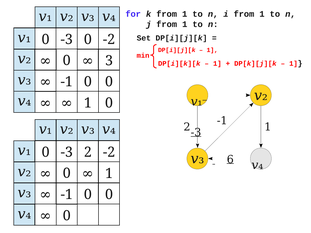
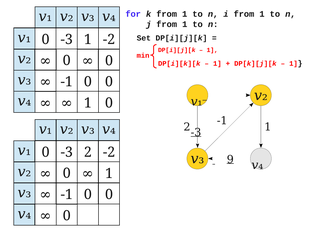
-3 0: 0 -> 1 (88, 39)
3: 3 -> 0 (109, 61)
6: 6 -> 9 (230, 159)
